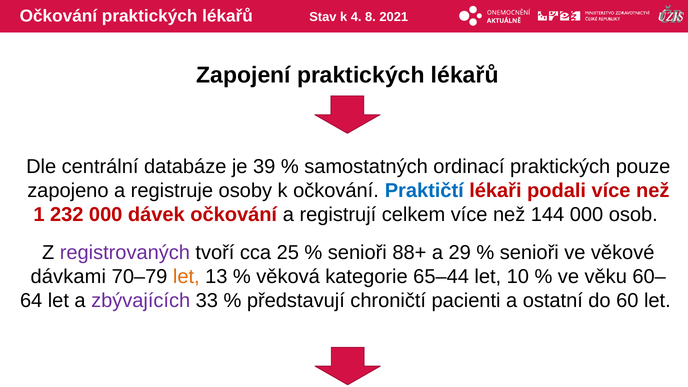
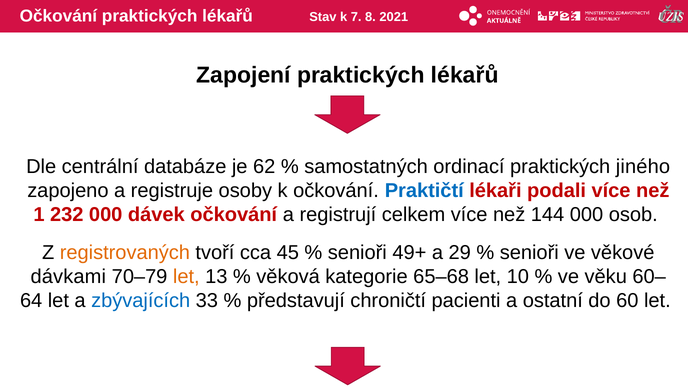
4: 4 -> 7 (356, 17)
39: 39 -> 62 (264, 166)
pouze: pouze -> jiného (643, 166)
registrovaných colour: purple -> orange (125, 252)
25: 25 -> 45 (288, 252)
88+: 88+ -> 49+ (409, 252)
65–44: 65–44 -> 65–68 (441, 277)
zbývajících colour: purple -> blue (141, 301)
